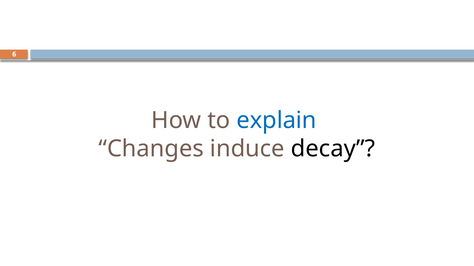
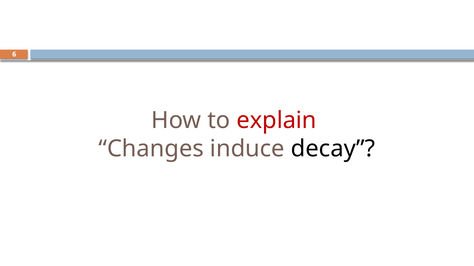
explain colour: blue -> red (277, 121)
